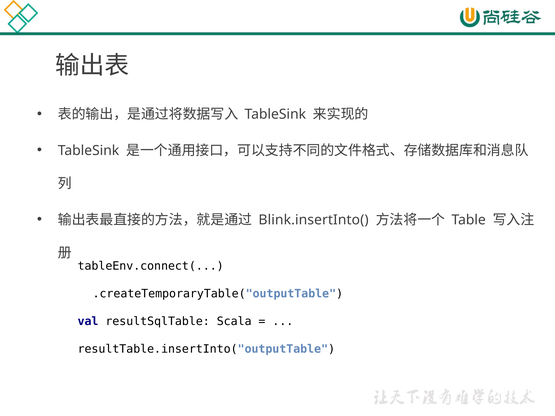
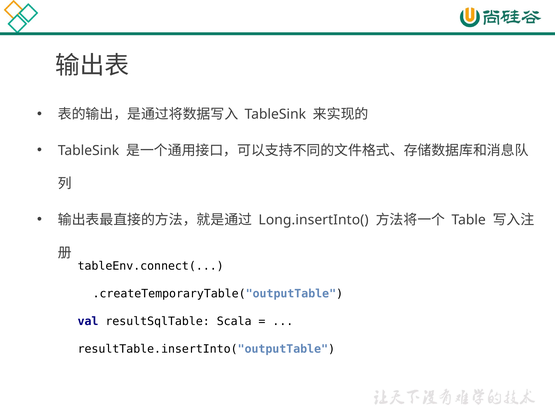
Blink.insertInto(: Blink.insertInto( -> Long.insertInto( (314, 220)
